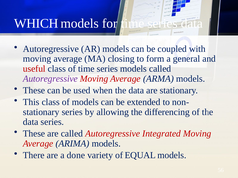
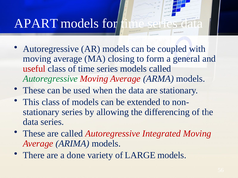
WHICH: WHICH -> APART (36, 23)
Autoregressive colour: purple -> green (50, 79)
EQUAL: EQUAL -> LARGE (140, 156)
